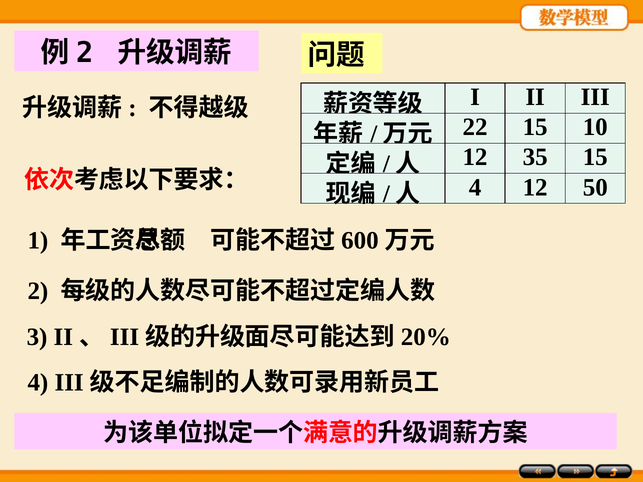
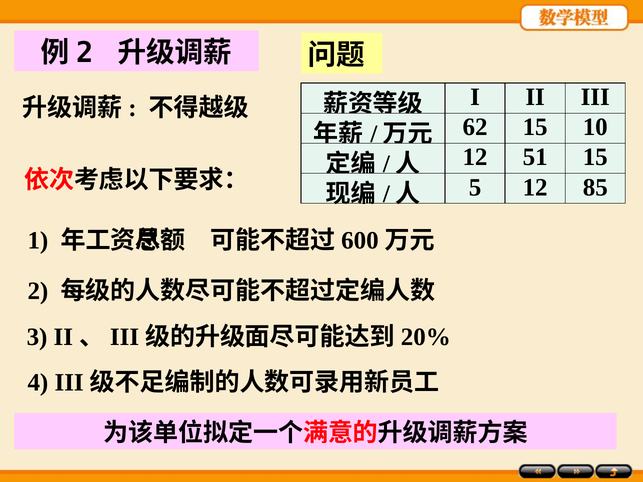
22: 22 -> 62 (475, 127)
35: 35 -> 51 (535, 157)
4: 4 -> 5 (475, 187)
50: 50 -> 85 (595, 187)
